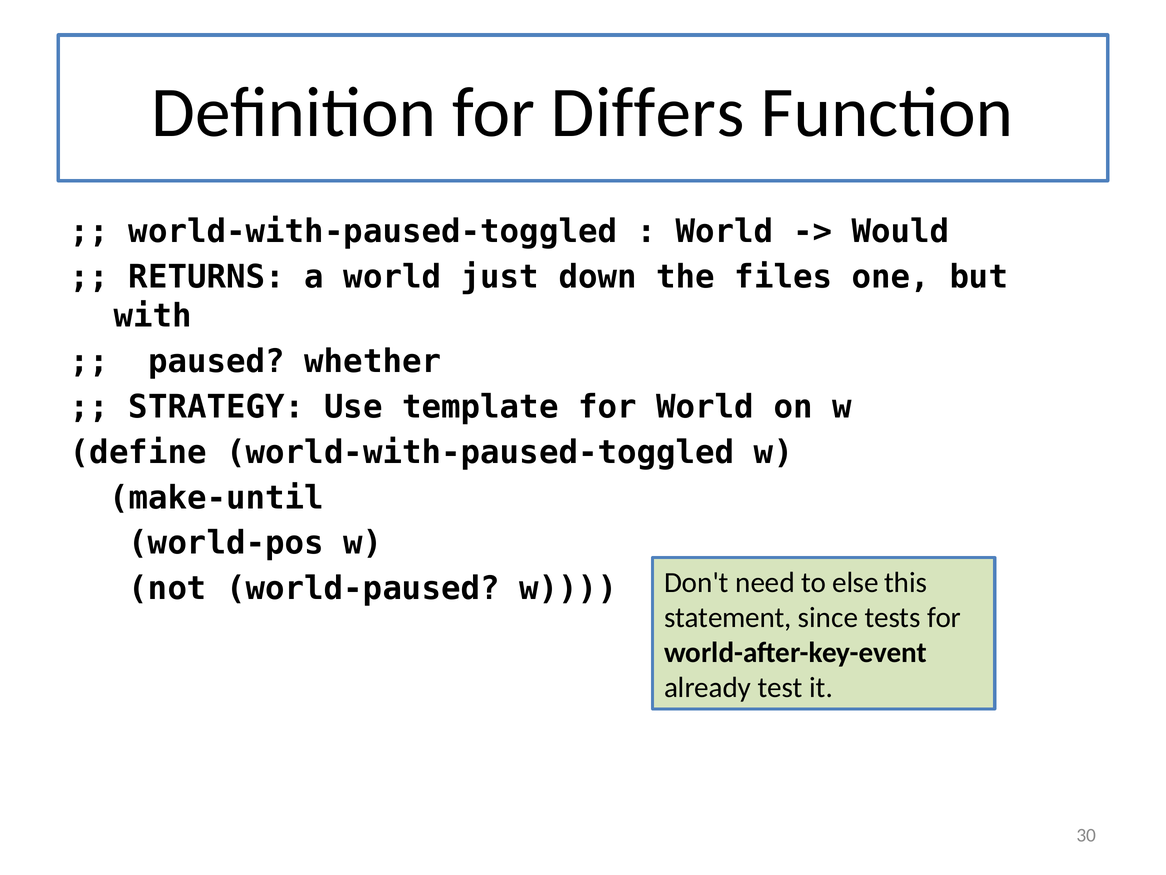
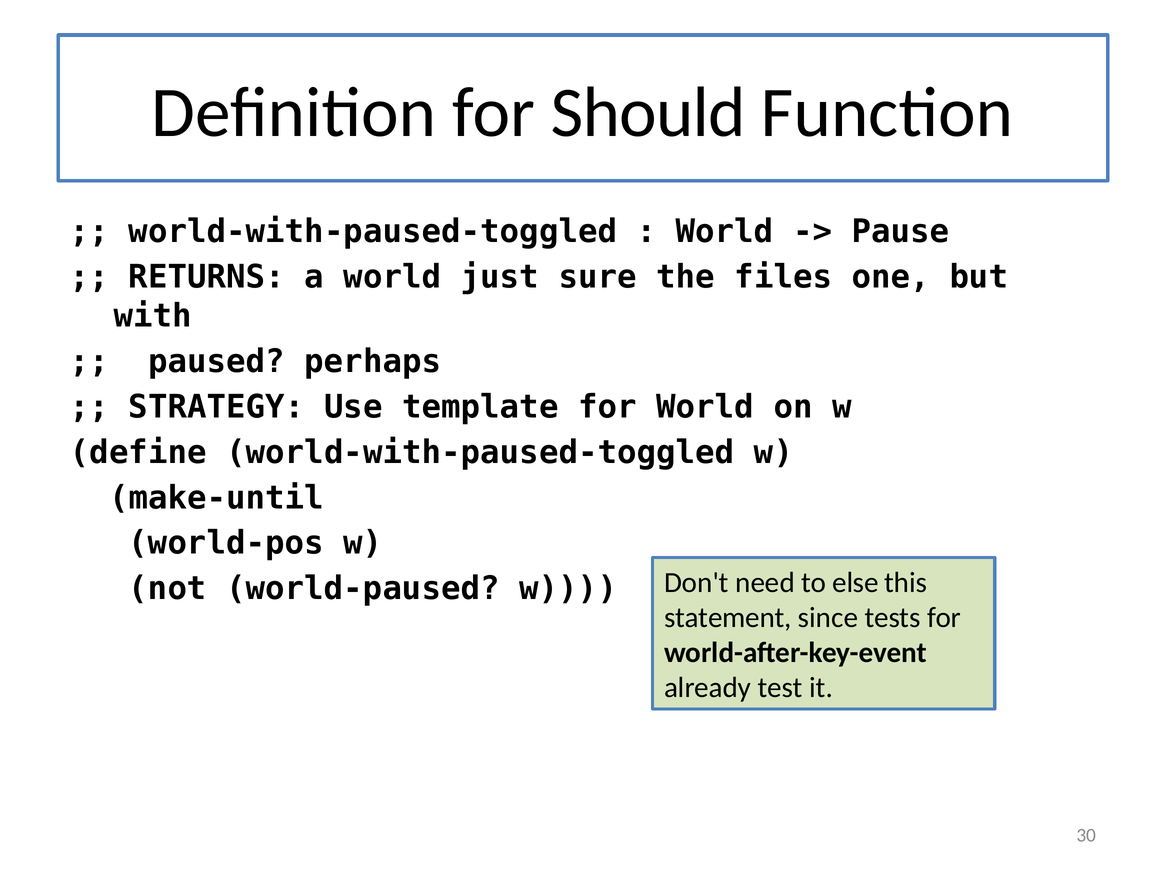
Differs: Differs -> Should (648, 113)
Would: Would -> Pause (901, 232)
down: down -> sure (598, 277)
whether: whether -> perhaps (373, 361)
